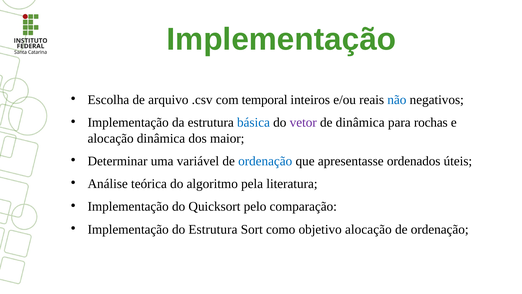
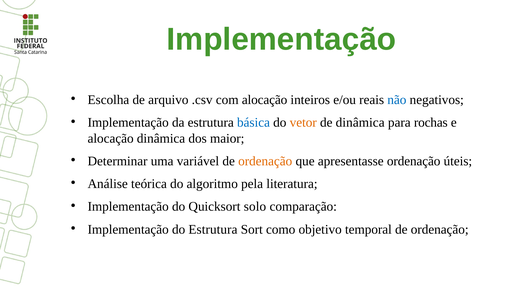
com temporal: temporal -> alocação (265, 100)
vetor colour: purple -> orange (303, 122)
ordenação colour: blue -> orange (265, 161)
apresentasse ordenados: ordenados -> ordenação (414, 161)
pelo: pelo -> solo (255, 206)
objetivo alocação: alocação -> temporal (368, 229)
